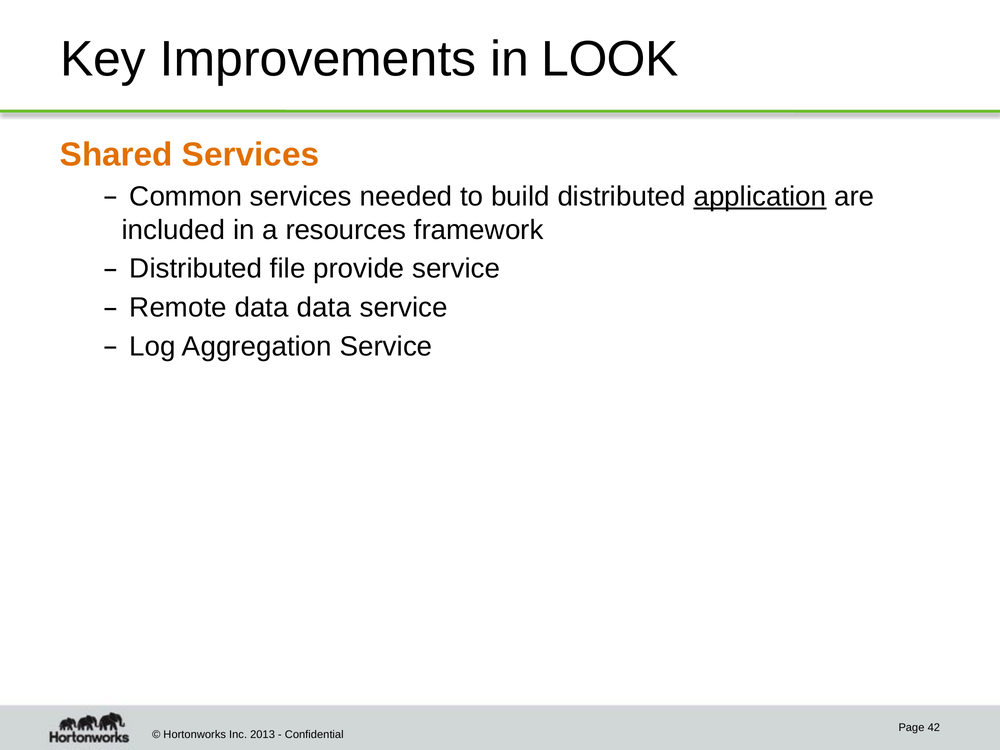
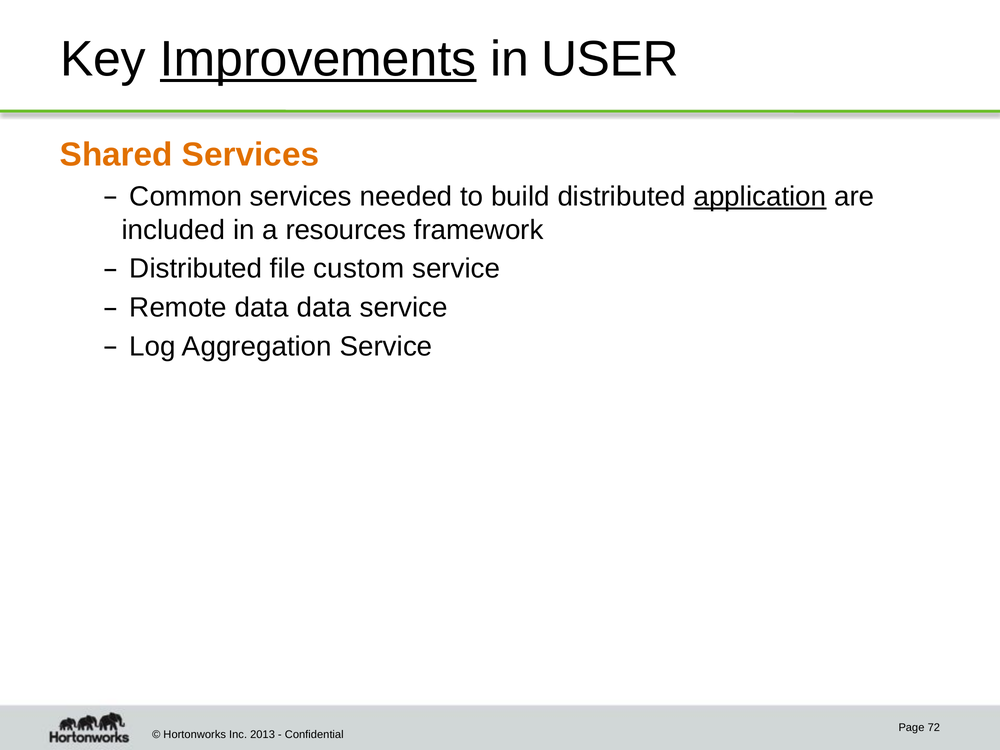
Improvements underline: none -> present (318, 59)
LOOK: LOOK -> USER (610, 59)
provide: provide -> custom (359, 269)
42: 42 -> 72 (934, 728)
